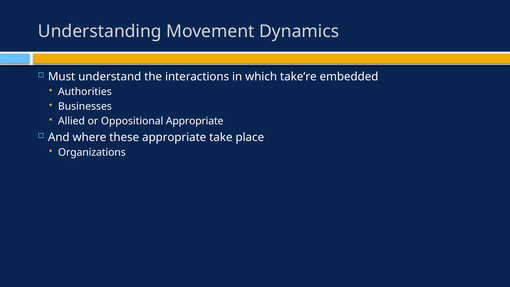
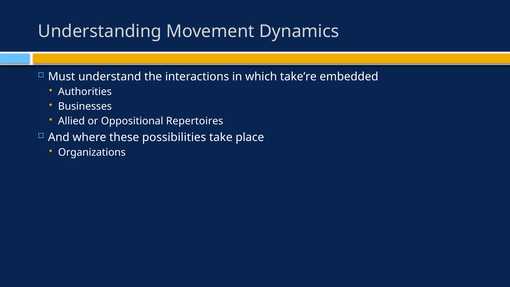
Oppositional Appropriate: Appropriate -> Repertoires (195, 121)
these appropriate: appropriate -> possibilities (174, 137)
